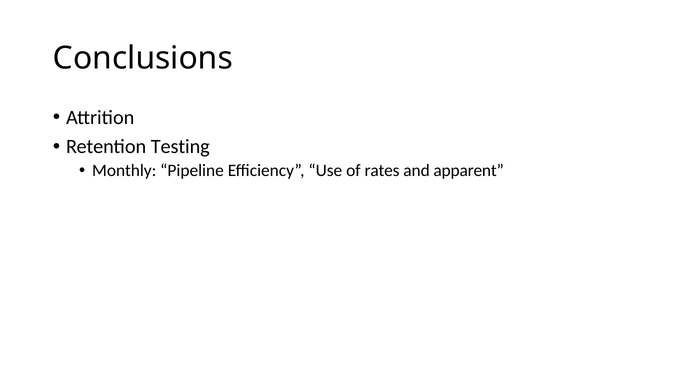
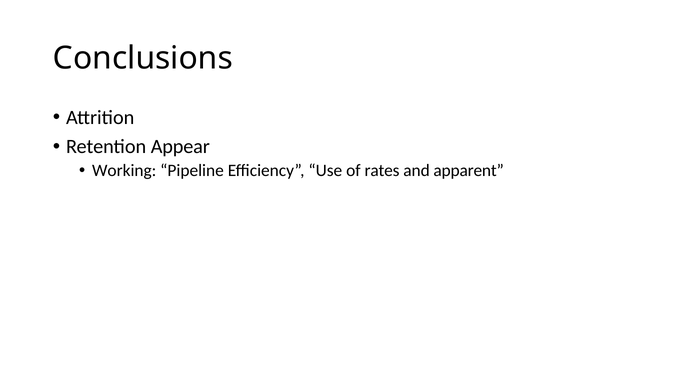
Testing: Testing -> Appear (180, 147)
Monthly: Monthly -> Working (124, 171)
